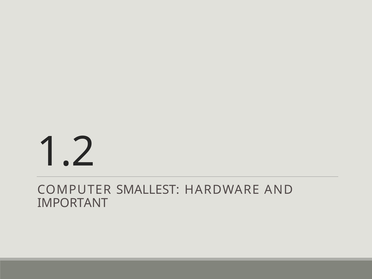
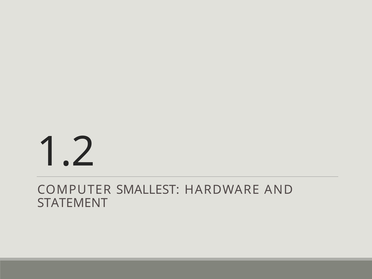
IMPORTANT: IMPORTANT -> STATEMENT (73, 203)
